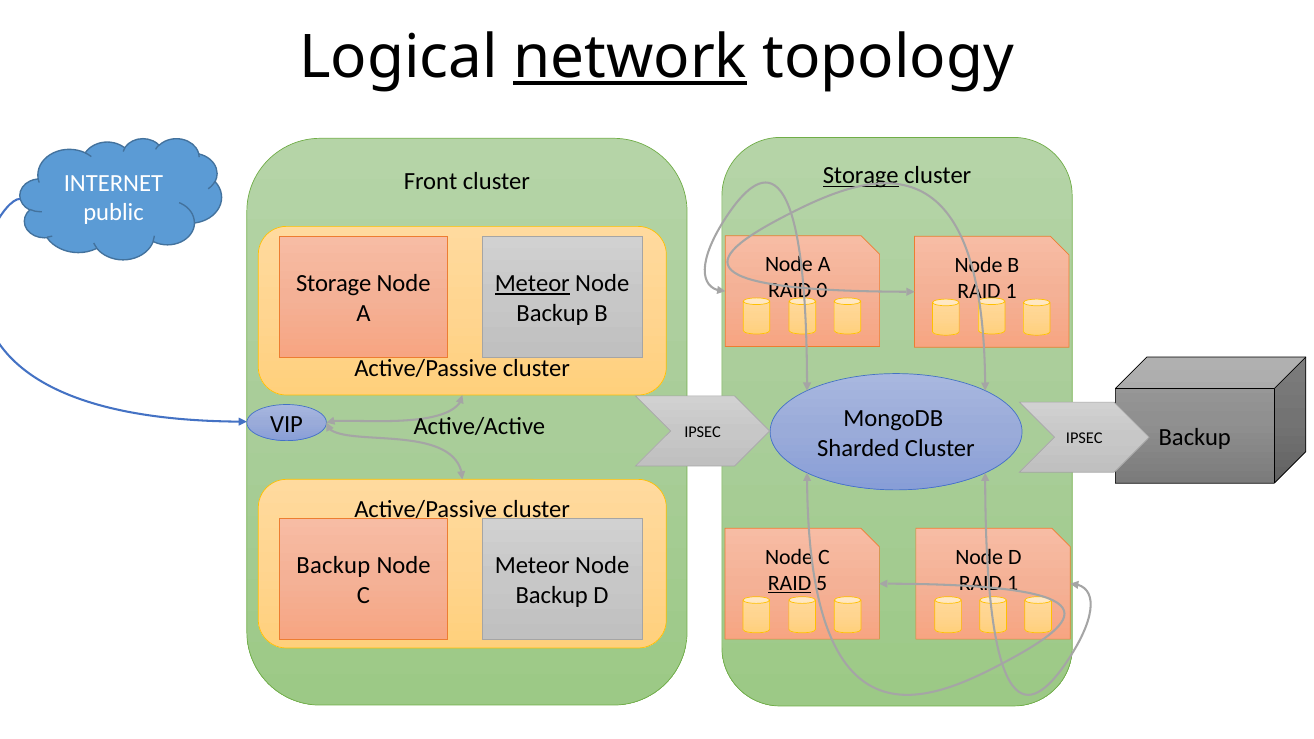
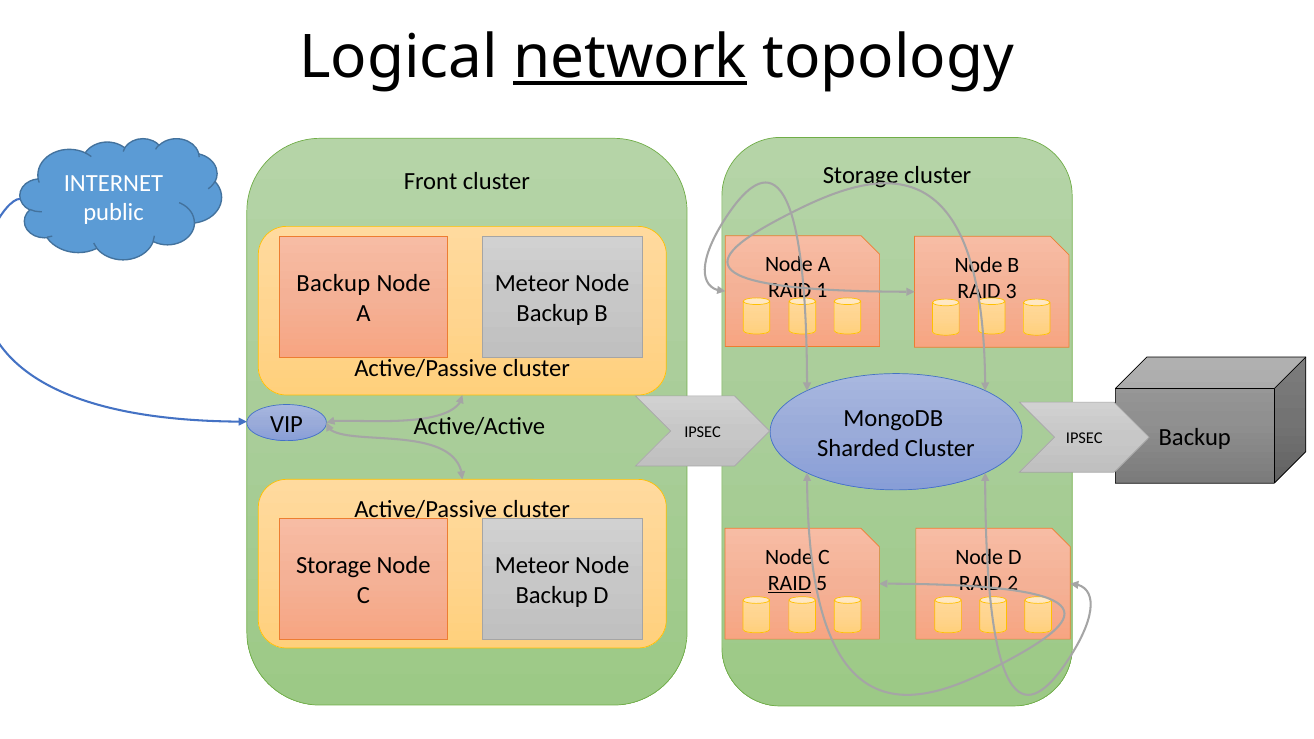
Storage underline: present -> none (861, 176)
Storage: Storage -> Backup (333, 283)
Meteor underline: present -> none (532, 283)
0: 0 -> 1 (822, 291)
1: 1 -> 3 (1011, 291)
Backup: Backup -> Storage (334, 566)
1: 1 -> 2 (1013, 583)
